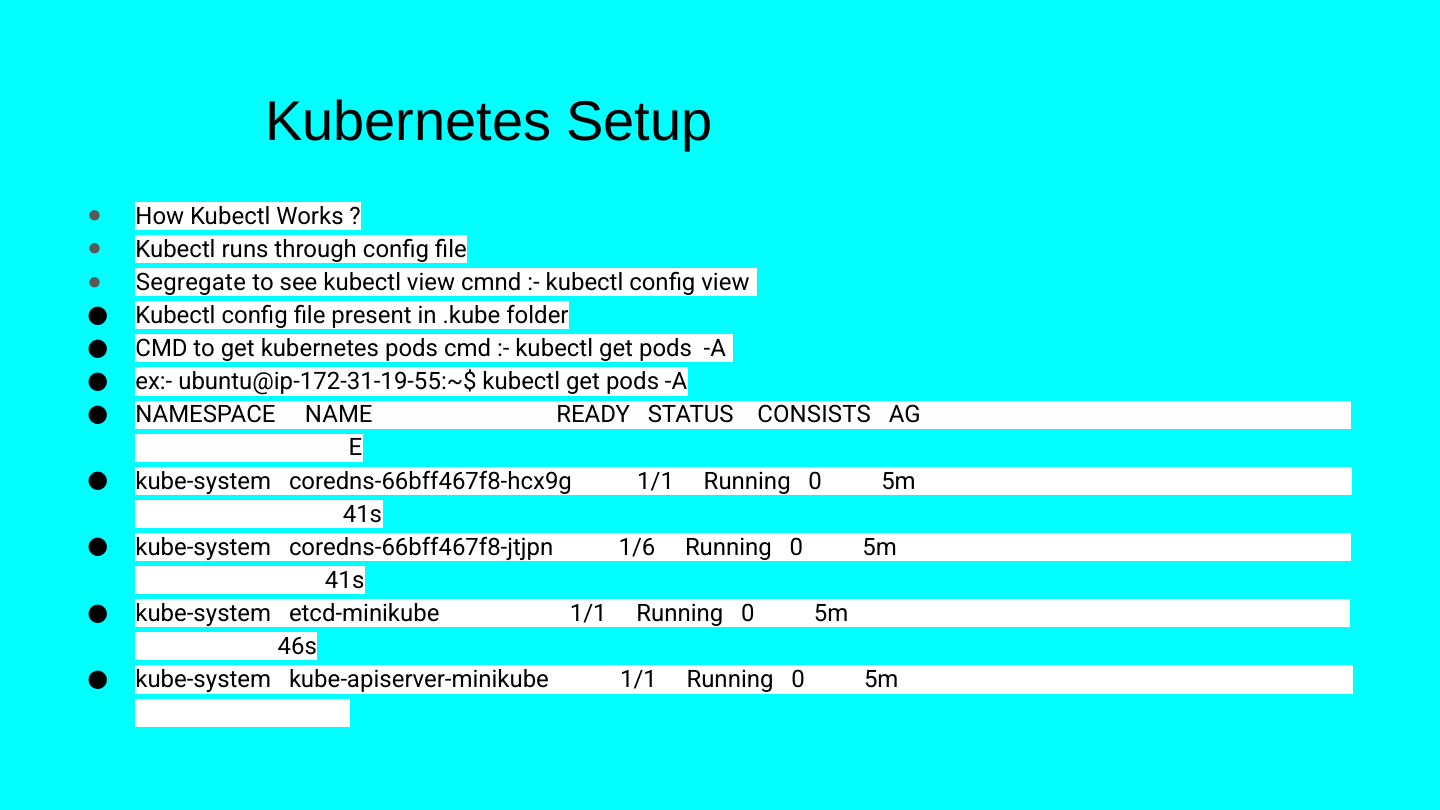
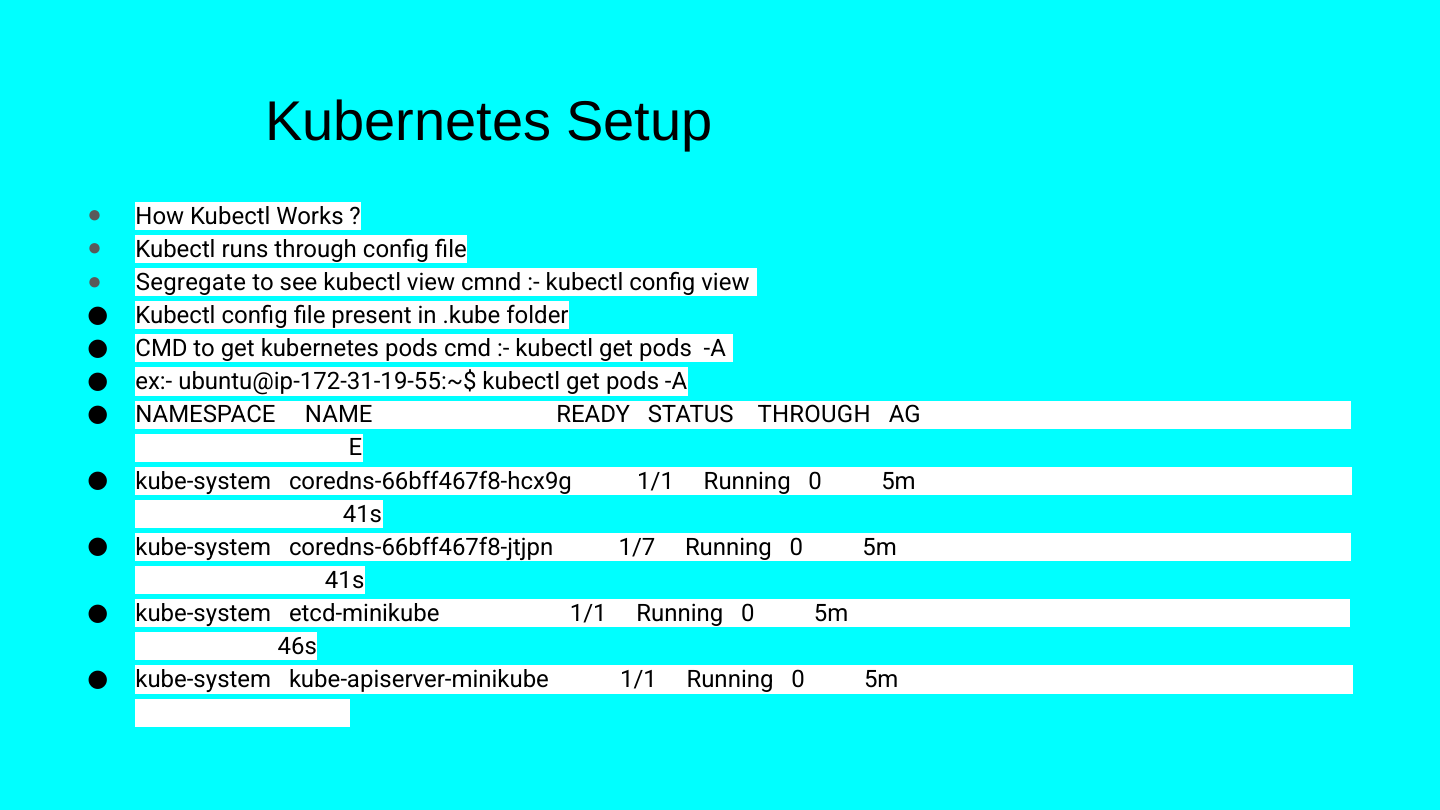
STATUS CONSISTS: CONSISTS -> THROUGH (814, 415)
1/6: 1/6 -> 1/7 (637, 547)
